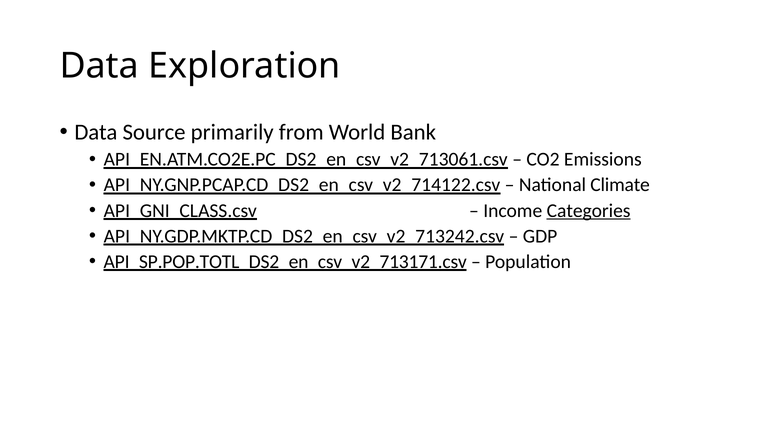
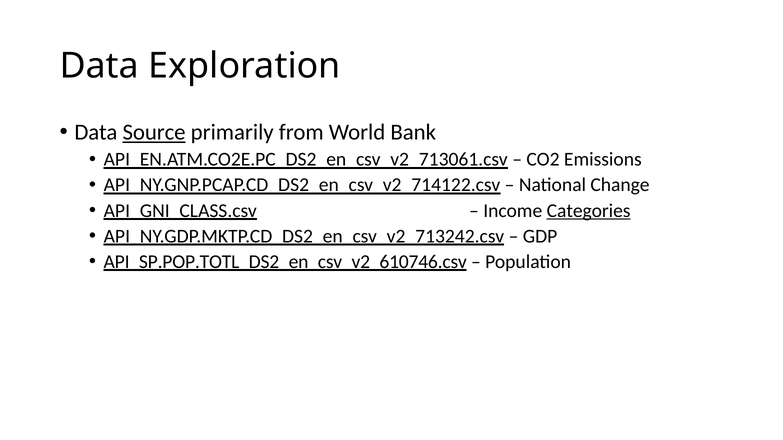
Source underline: none -> present (154, 132)
Climate: Climate -> Change (620, 185)
API_SP.POP.TOTL_DS2_en_csv_v2_713171.csv: API_SP.POP.TOTL_DS2_en_csv_v2_713171.csv -> API_SP.POP.TOTL_DS2_en_csv_v2_610746.csv (285, 262)
